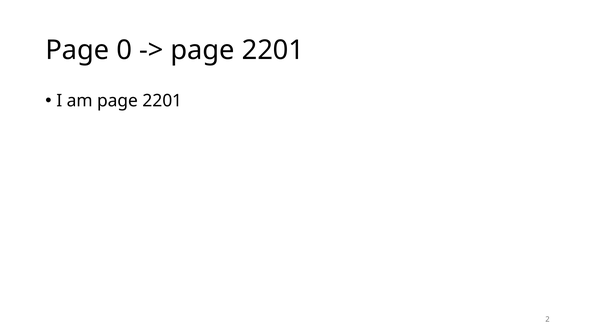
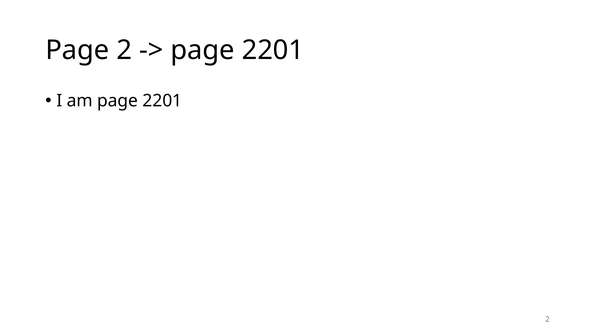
Page 0: 0 -> 2 (124, 50)
